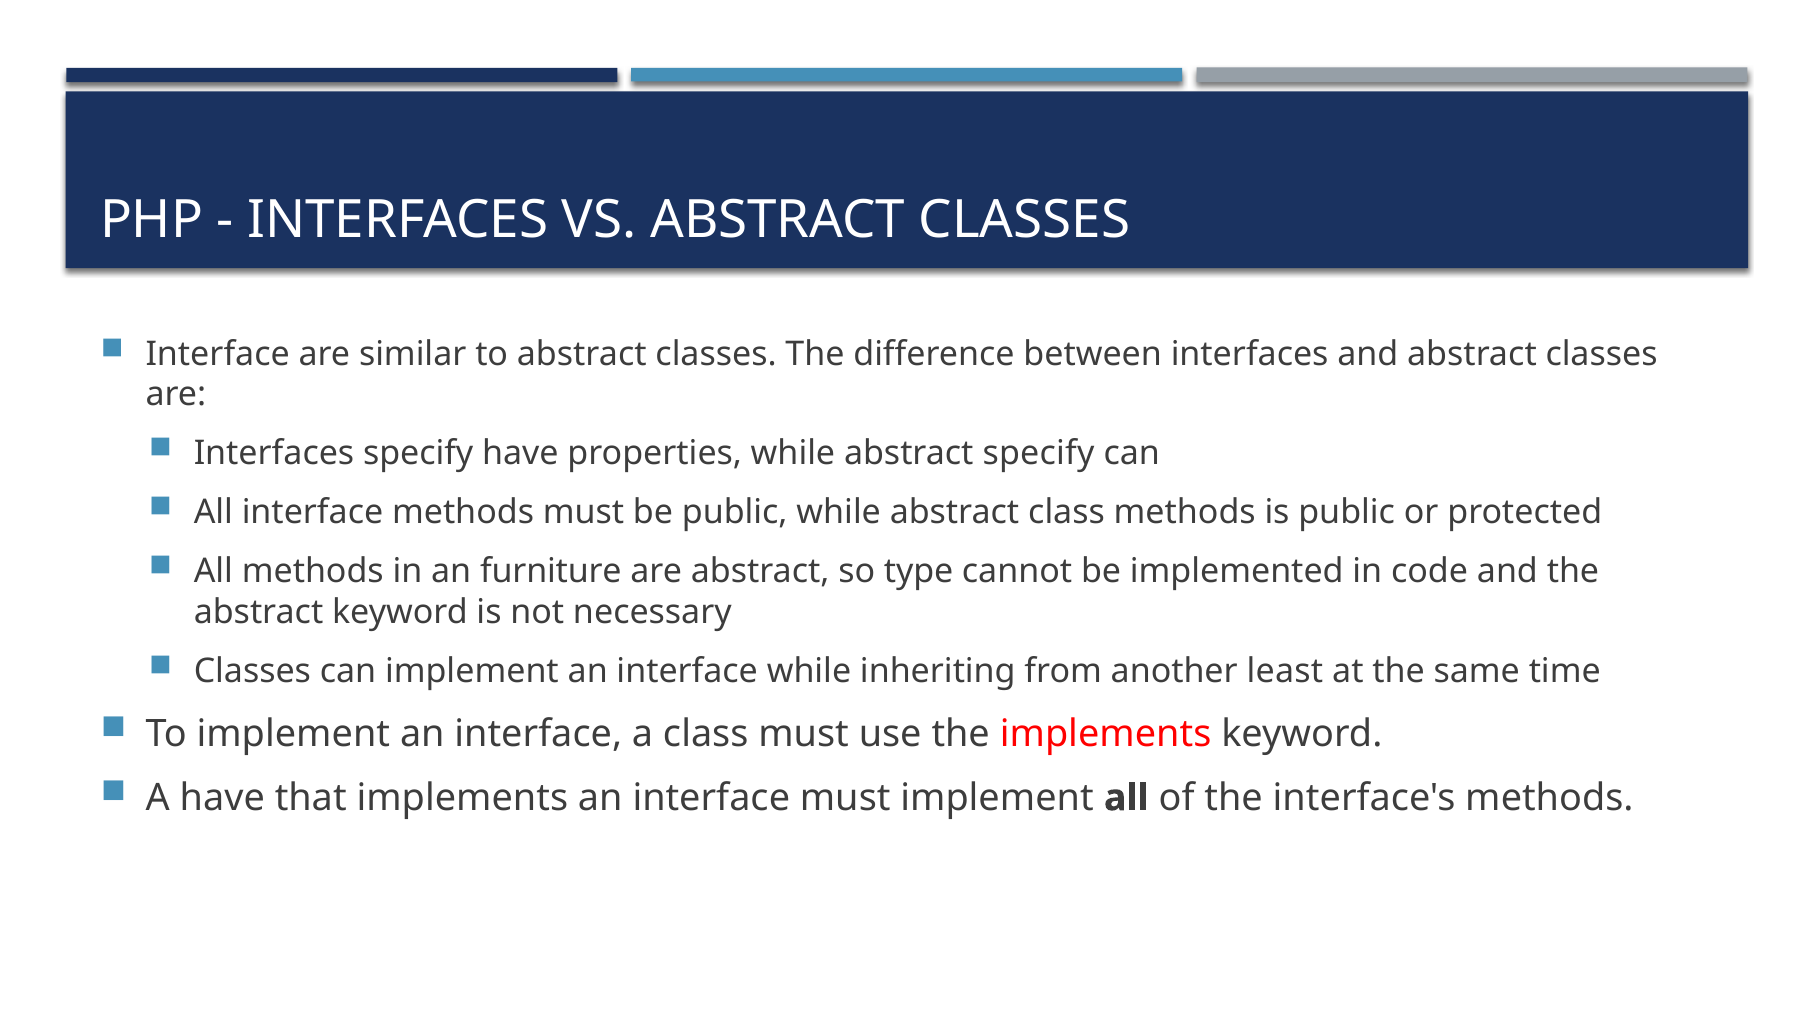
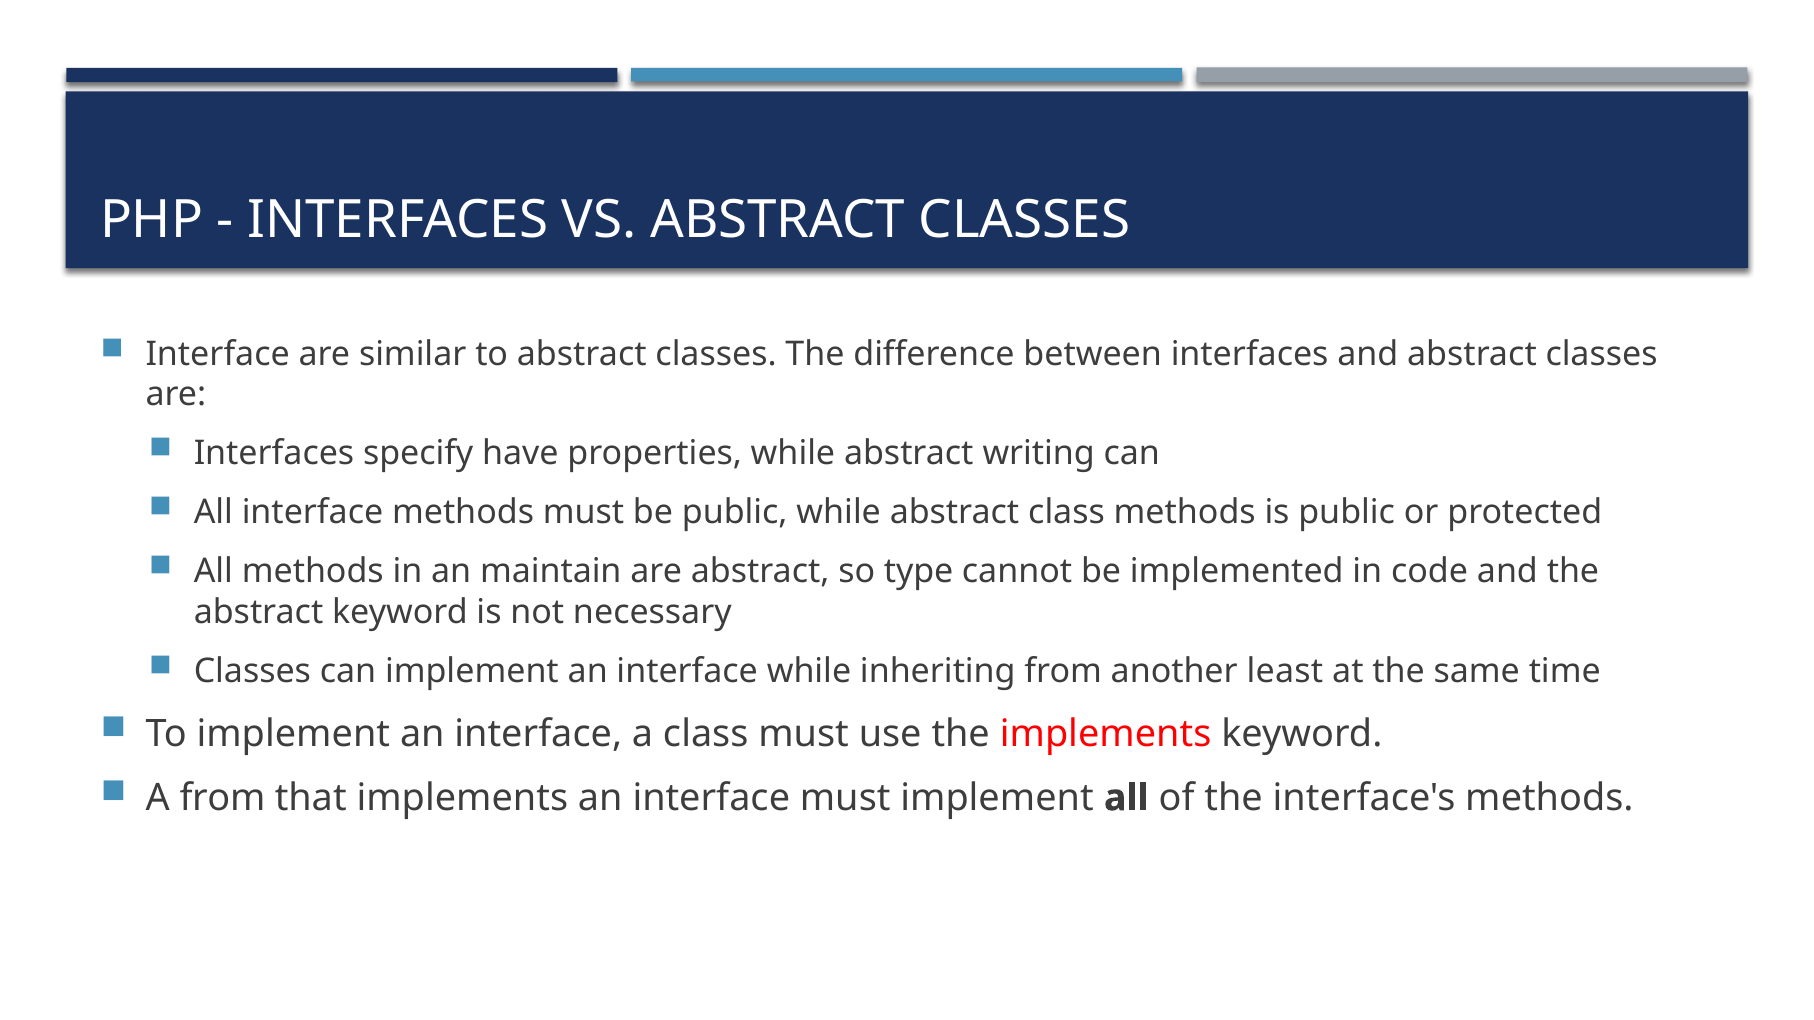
abstract specify: specify -> writing (1039, 454)
furniture: furniture -> maintain (551, 572)
A have: have -> from (222, 798)
